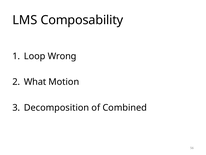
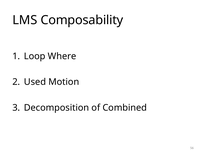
Wrong: Wrong -> Where (62, 56)
What: What -> Used (35, 82)
